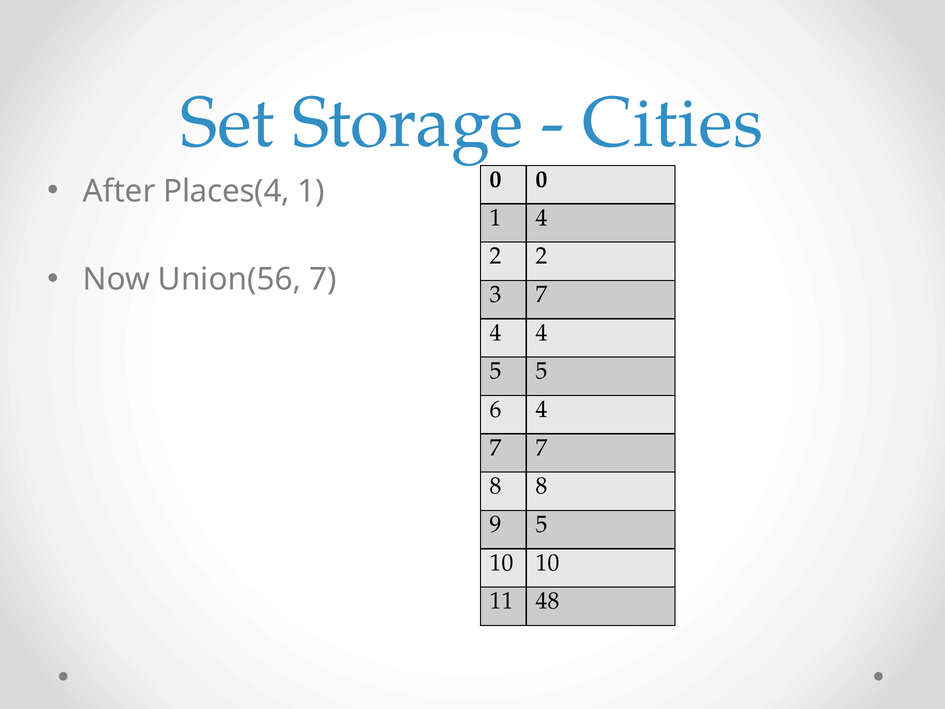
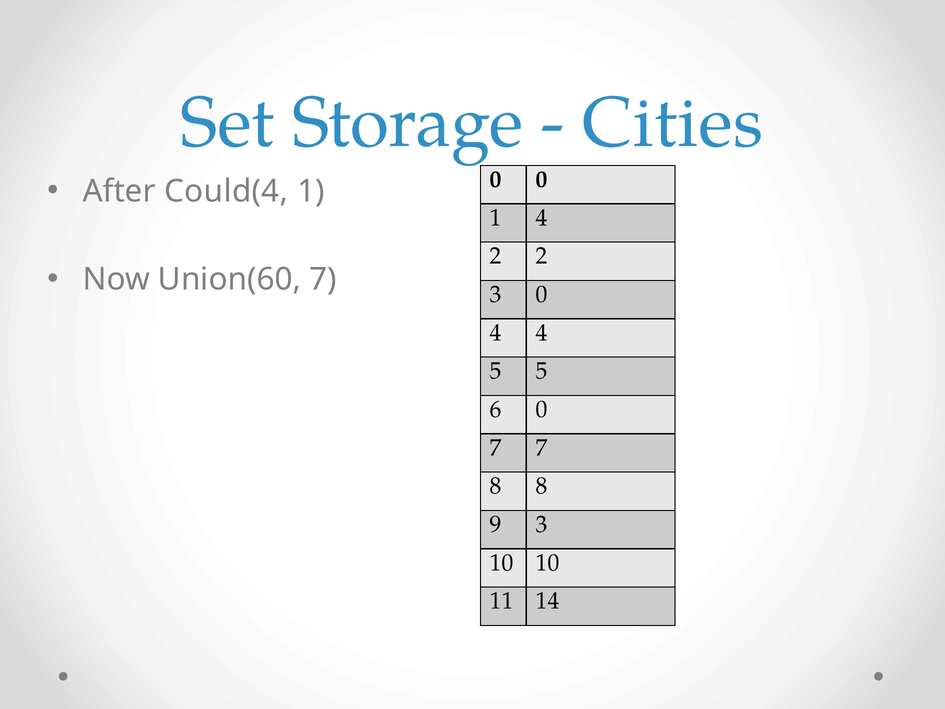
Places(4: Places(4 -> Could(4 (226, 191)
Union(56: Union(56 -> Union(60 (229, 279)
3 7: 7 -> 0 (542, 294)
6 4: 4 -> 0 (542, 409)
9 5: 5 -> 3 (542, 524)
48: 48 -> 14 (548, 601)
